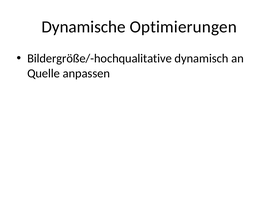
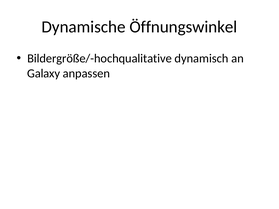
Optimierungen: Optimierungen -> Öffnungswinkel (183, 27)
Quelle: Quelle -> Galaxy (44, 73)
